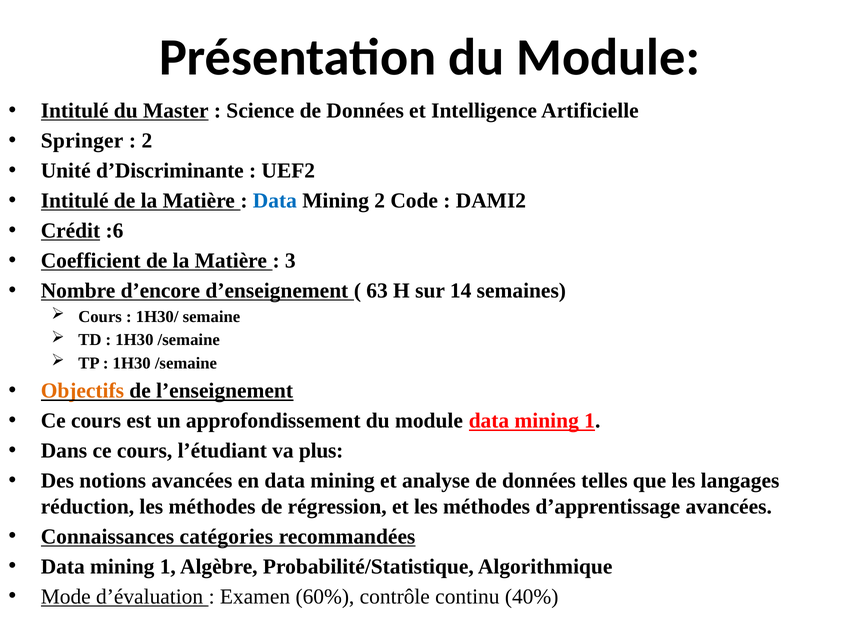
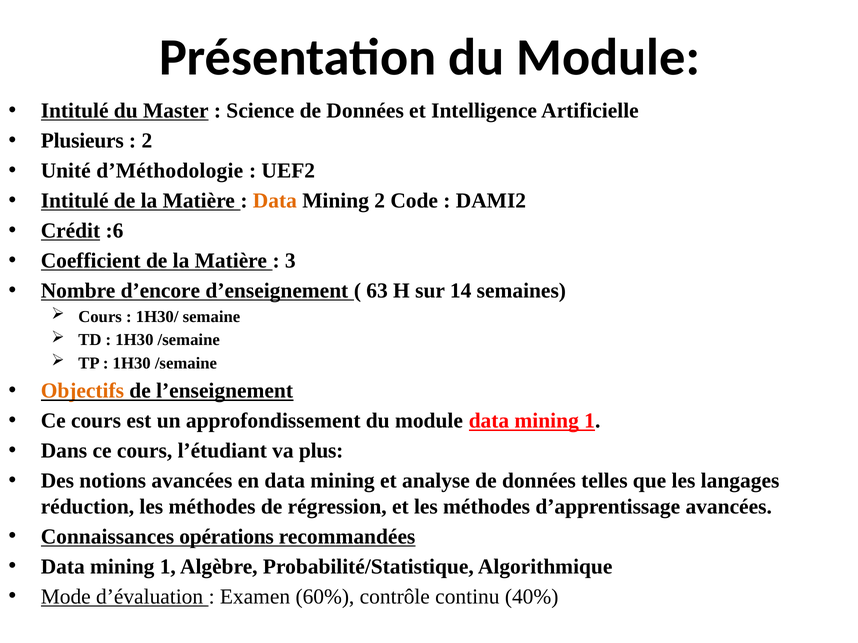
Springer: Springer -> Plusieurs (82, 141)
d’Discriminante: d’Discriminante -> d’Méthodologie (170, 171)
Data colour: blue -> orange (275, 201)
catégories: catégories -> opérations (227, 537)
